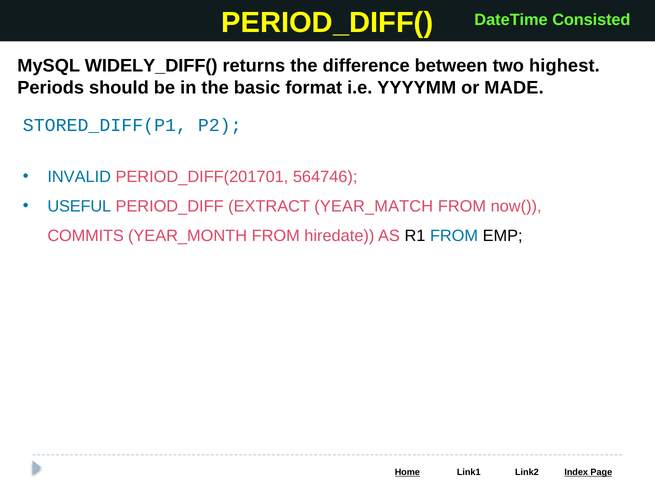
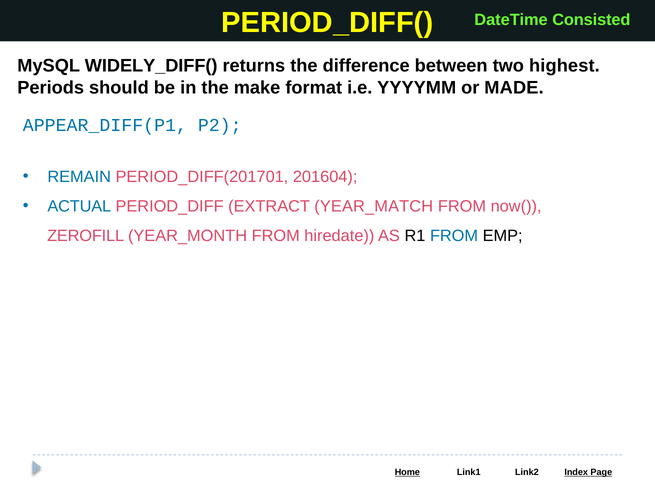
basic: basic -> make (257, 88)
STORED_DIFF(P1: STORED_DIFF(P1 -> APPEAR_DIFF(P1 (105, 125)
INVALID: INVALID -> REMAIN (79, 177)
564746: 564746 -> 201604 (325, 177)
USEFUL: USEFUL -> ACTUAL (79, 206)
COMMITS: COMMITS -> ZEROFILL (86, 236)
